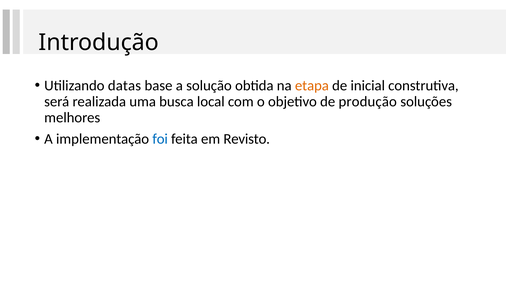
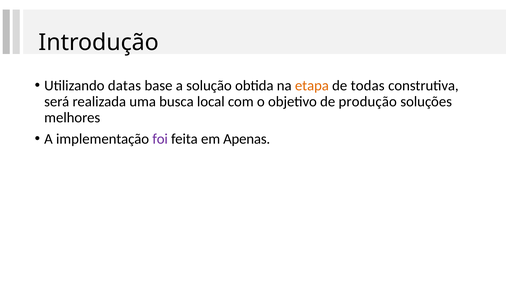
inicial: inicial -> todas (368, 86)
foi colour: blue -> purple (160, 139)
Revisto: Revisto -> Apenas (247, 139)
